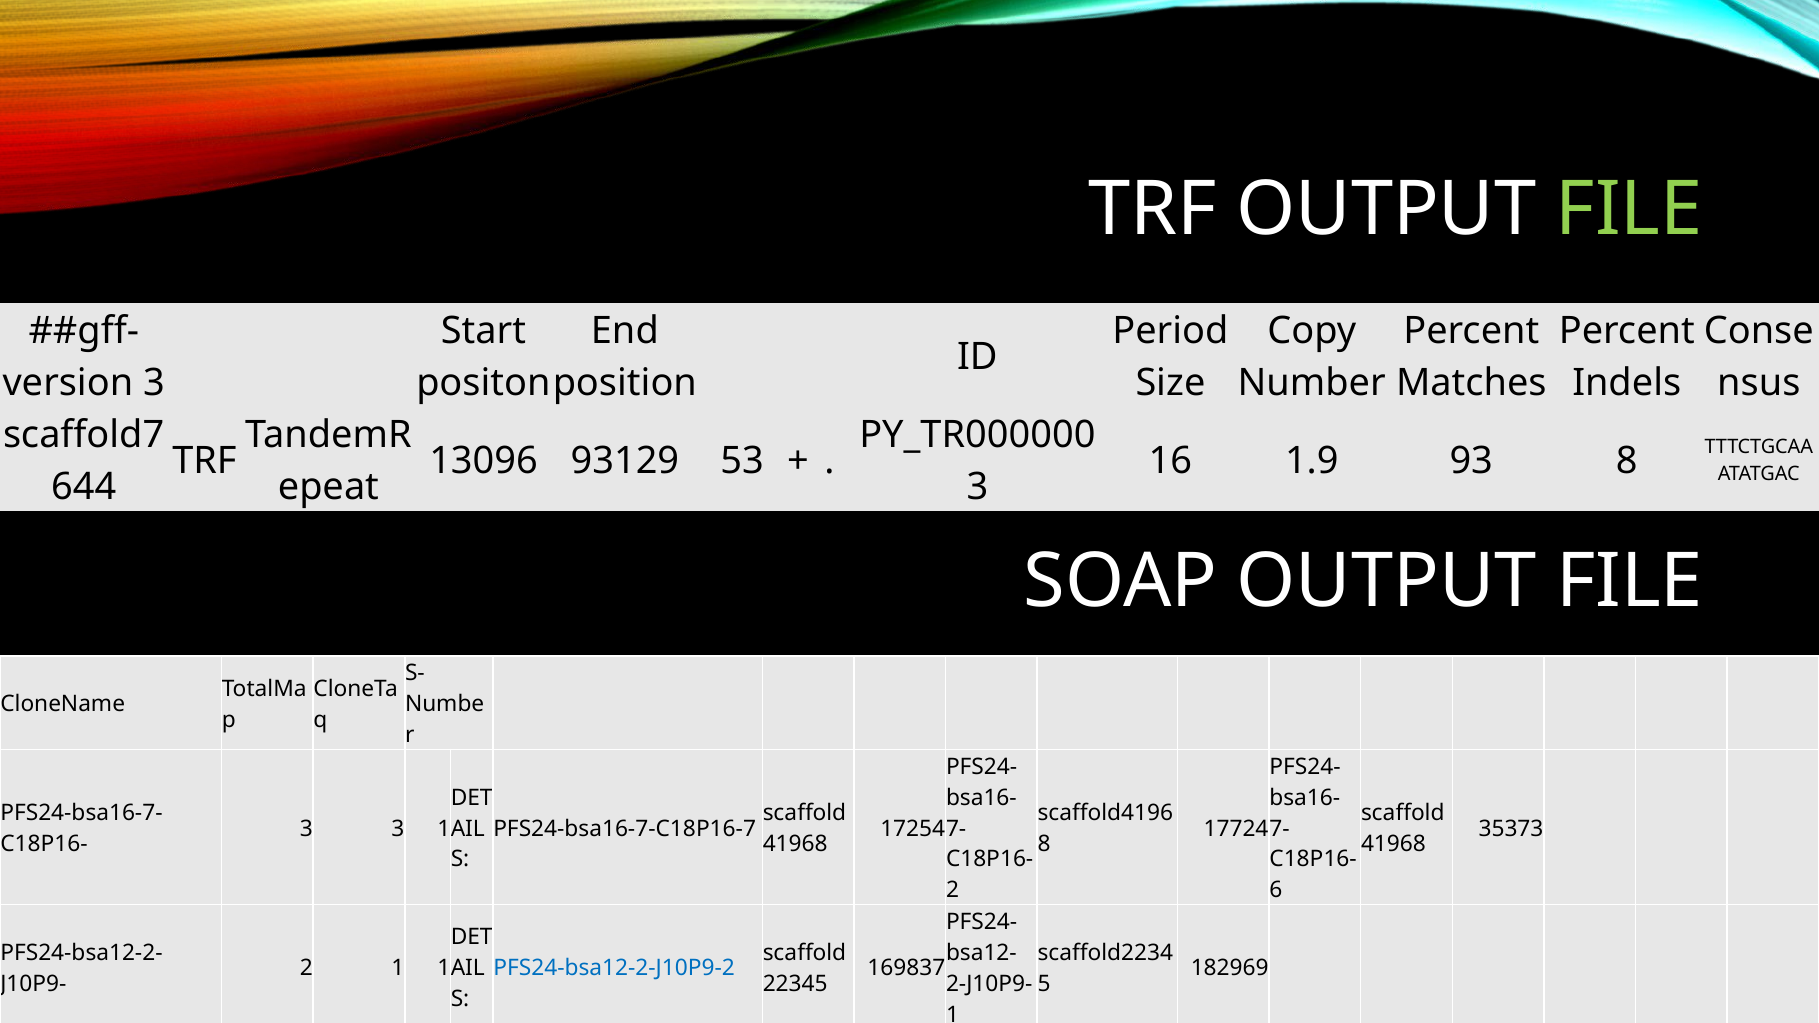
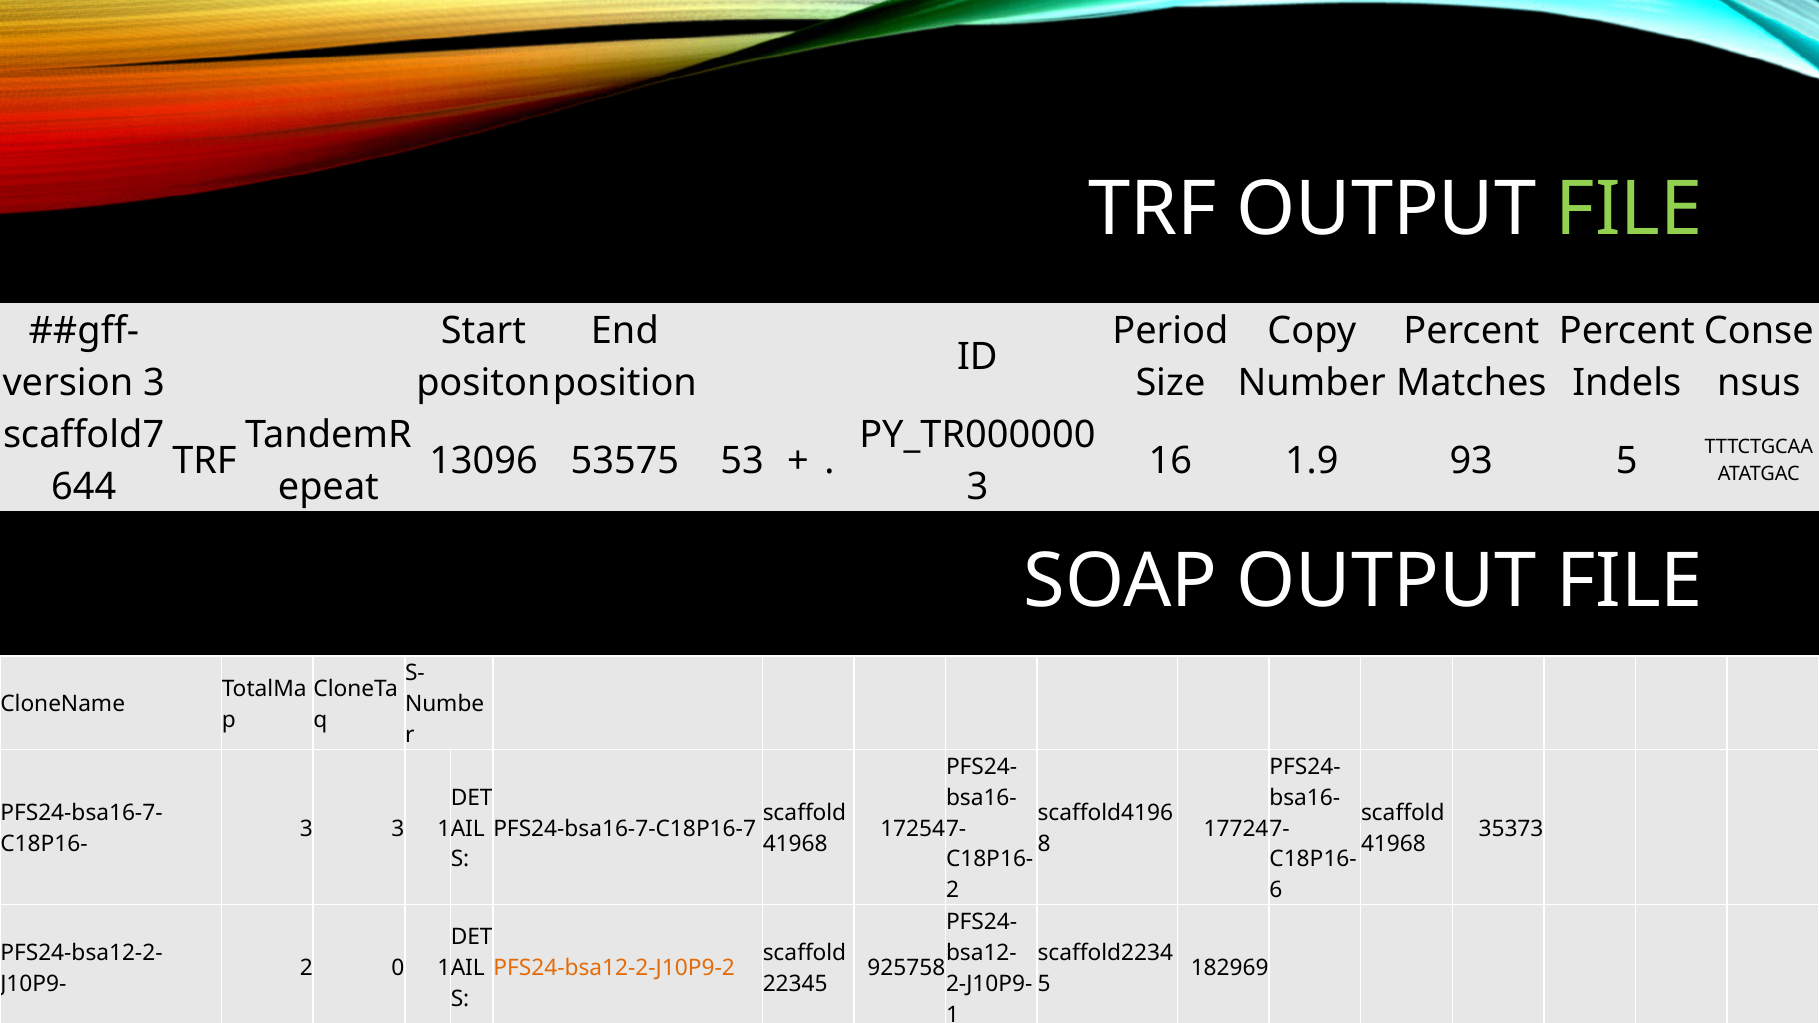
93129: 93129 -> 53575 (625, 461)
93 8: 8 -> 5 (1627, 461)
2 1: 1 -> 0 (398, 968)
PFS24-bsa12-2-J10P9-2 colour: blue -> orange (614, 968)
169837: 169837 -> 925758 (906, 968)
